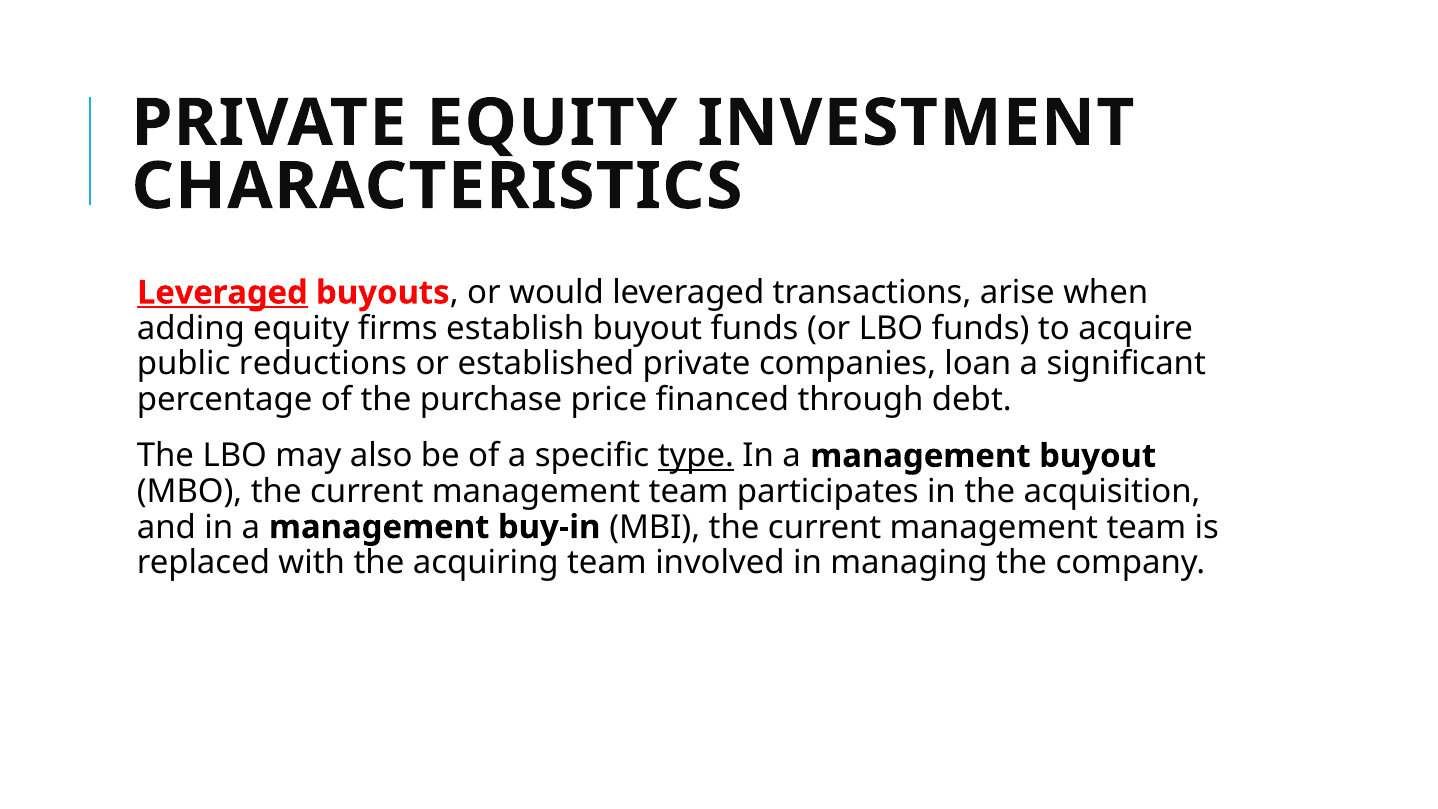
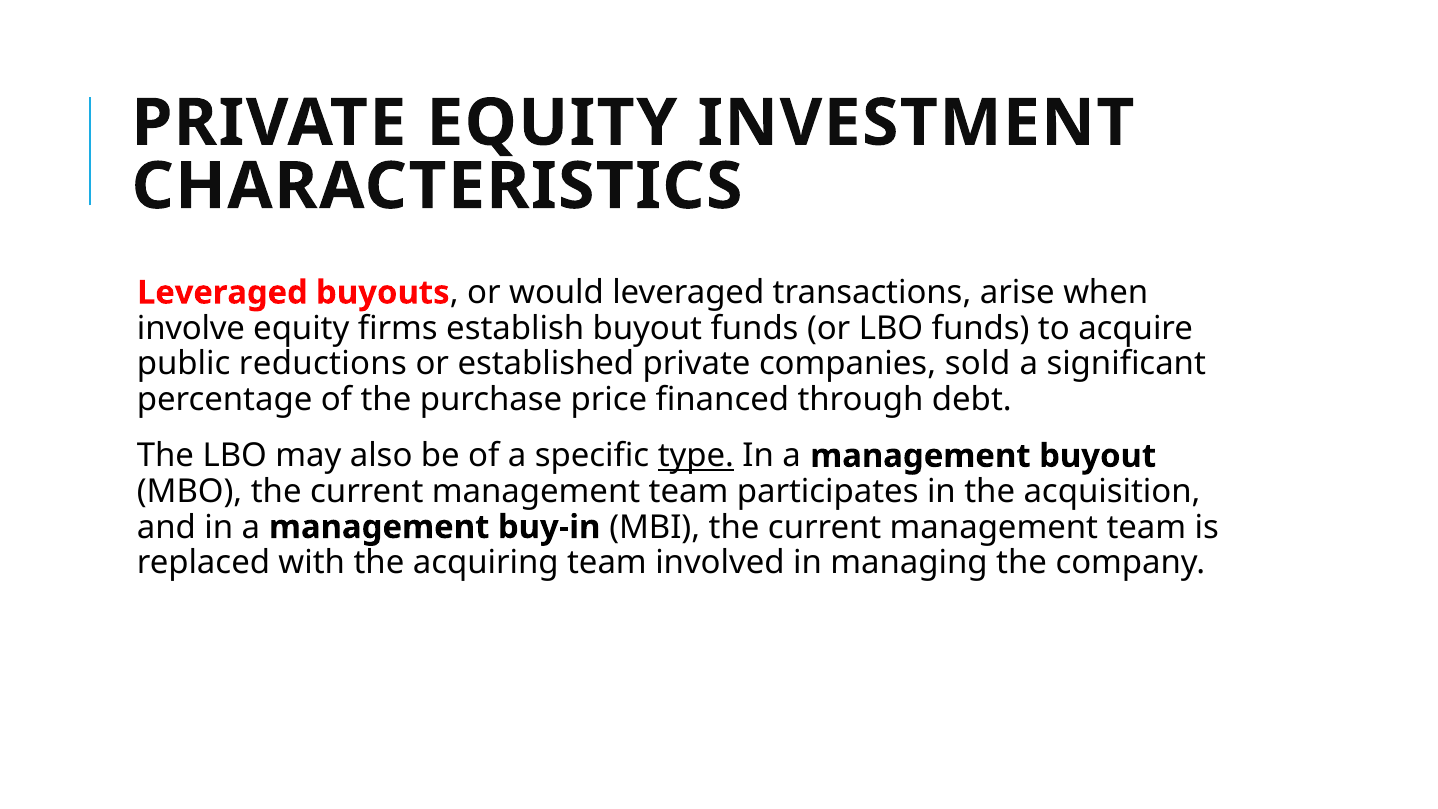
Leveraged underline: present -> none (222, 293)
adding: adding -> involve (191, 328)
loan: loan -> sold (978, 364)
